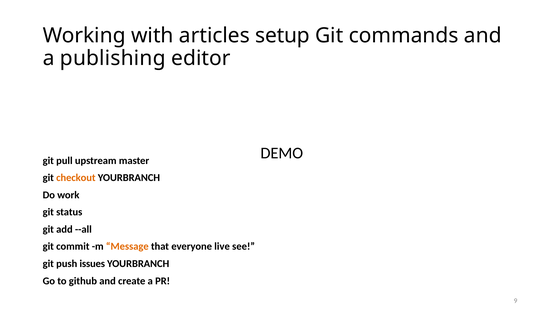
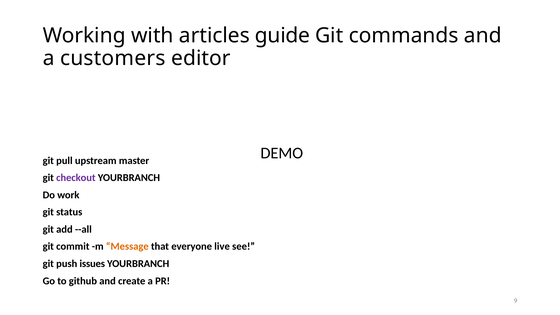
setup: setup -> guide (283, 36)
publishing: publishing -> customers (113, 58)
checkout colour: orange -> purple (76, 178)
